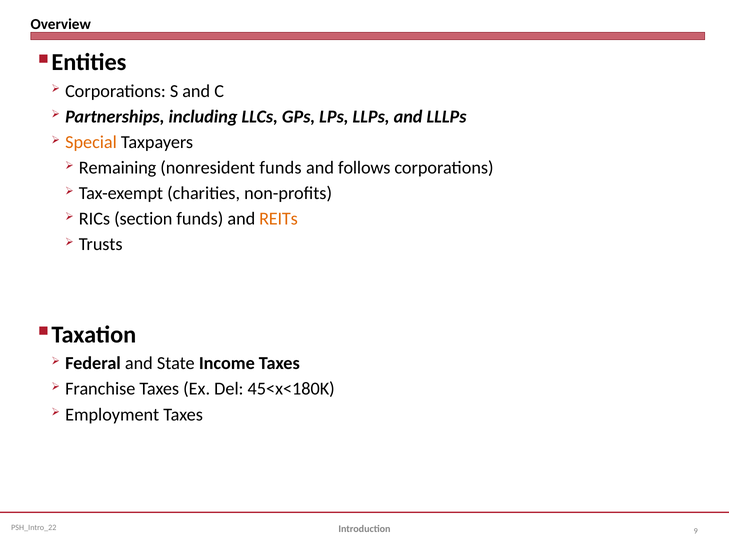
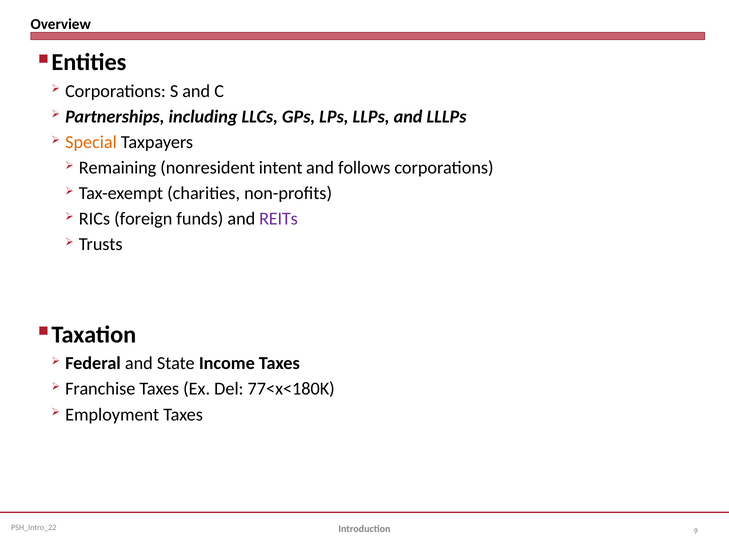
nonresident funds: funds -> intent (281, 168)
section: section -> foreign (143, 219)
REITs colour: orange -> purple (278, 219)
45<x<180K: 45<x<180K -> 77<x<180K (291, 389)
